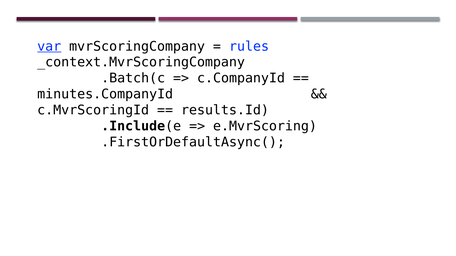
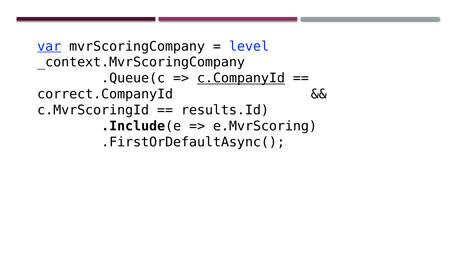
rules: rules -> level (249, 46)
.Batch(c: .Batch(c -> .Queue(c (133, 78)
c.CompanyId underline: none -> present (241, 78)
minutes.CompanyId: minutes.CompanyId -> correct.CompanyId (105, 94)
